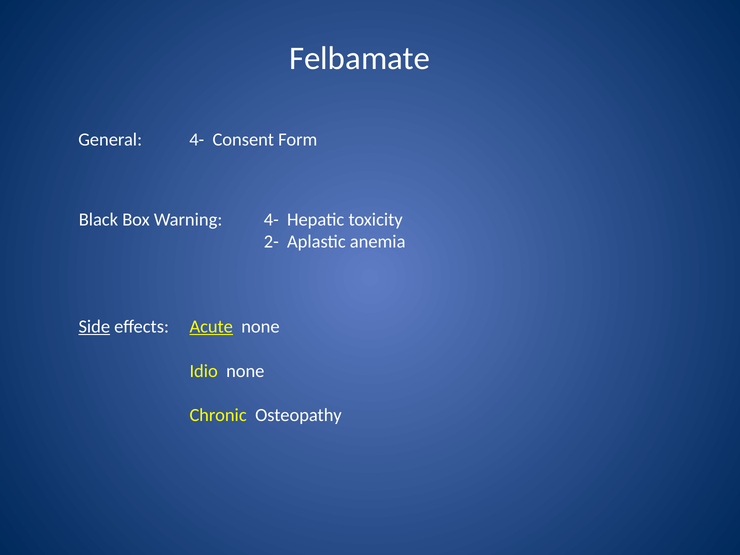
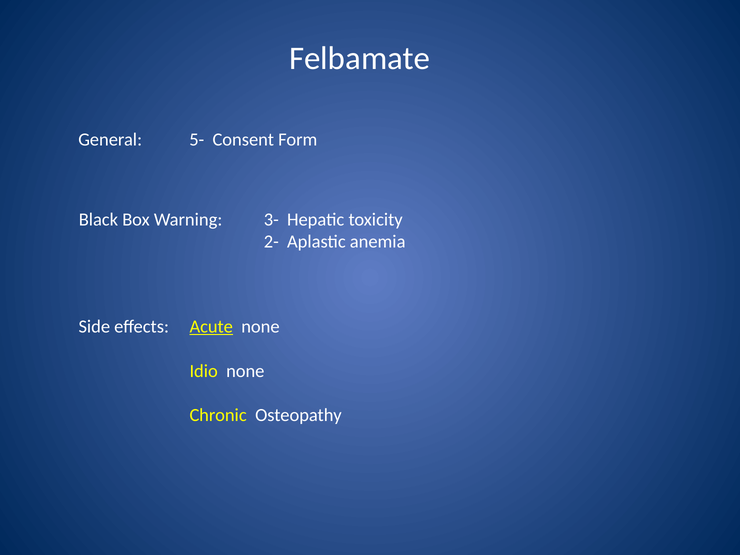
General 4-: 4- -> 5- (197, 140)
Warning 4-: 4- -> 3- (271, 220)
Side underline: present -> none (94, 327)
